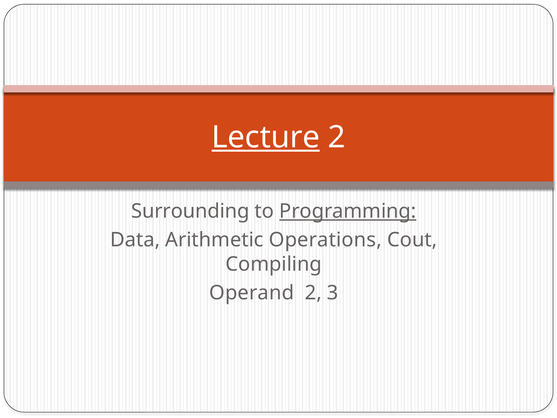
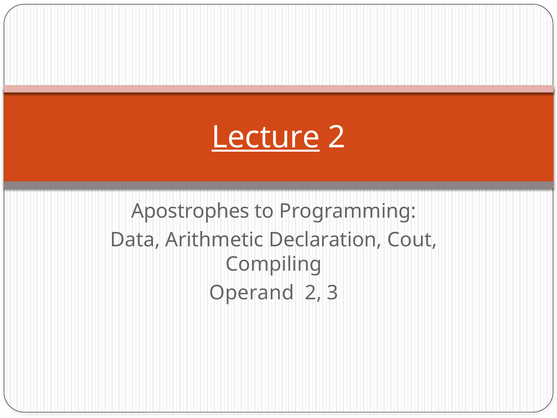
Surrounding: Surrounding -> Apostrophes (190, 211)
Programming underline: present -> none (348, 211)
Operations: Operations -> Declaration (325, 240)
